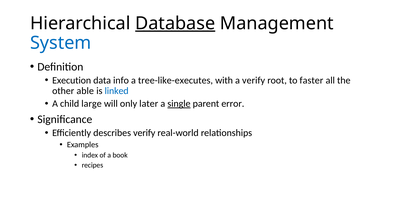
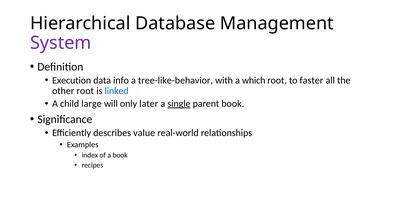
Database underline: present -> none (175, 23)
System colour: blue -> purple (61, 43)
tree-like-executes: tree-like-executes -> tree-like-behavior (175, 80)
a verify: verify -> which (254, 80)
other able: able -> root (85, 91)
parent error: error -> book (233, 103)
describes verify: verify -> value (144, 133)
